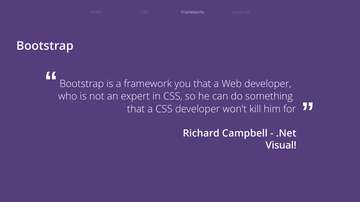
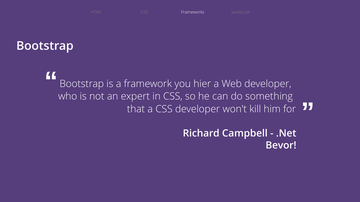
you that: that -> hier (202, 84)
Visual: Visual -> Bevor (281, 146)
